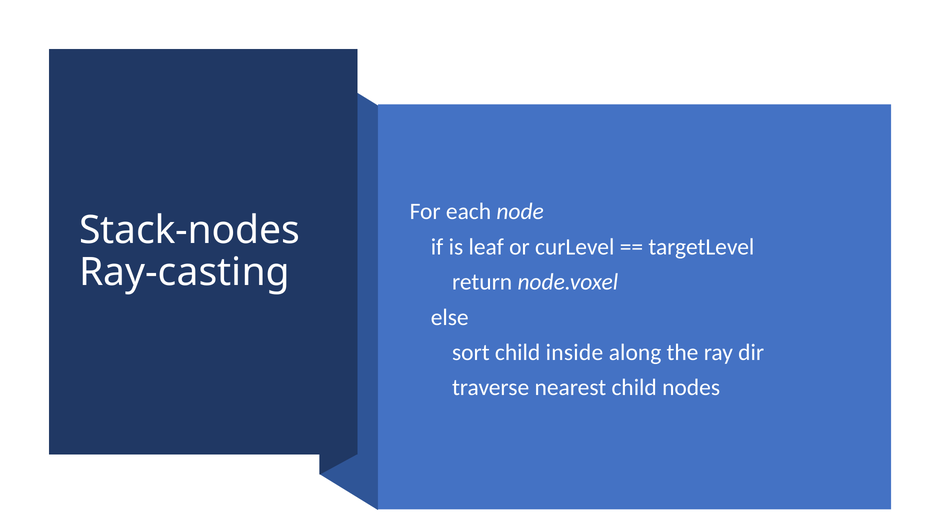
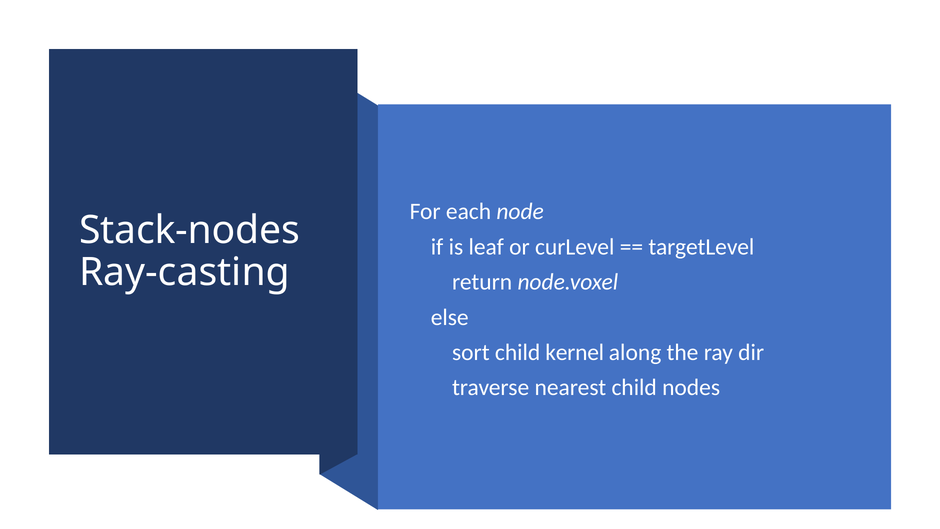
inside: inside -> kernel (575, 352)
